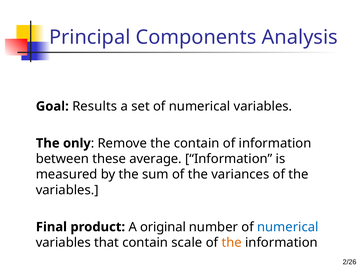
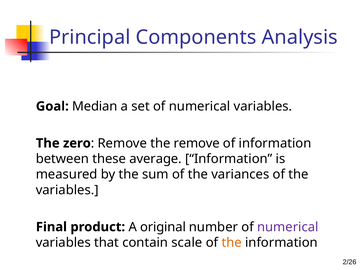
Results: Results -> Median (95, 107)
only: only -> zero (77, 144)
the contain: contain -> remove (197, 144)
numerical colour: blue -> purple (288, 228)
